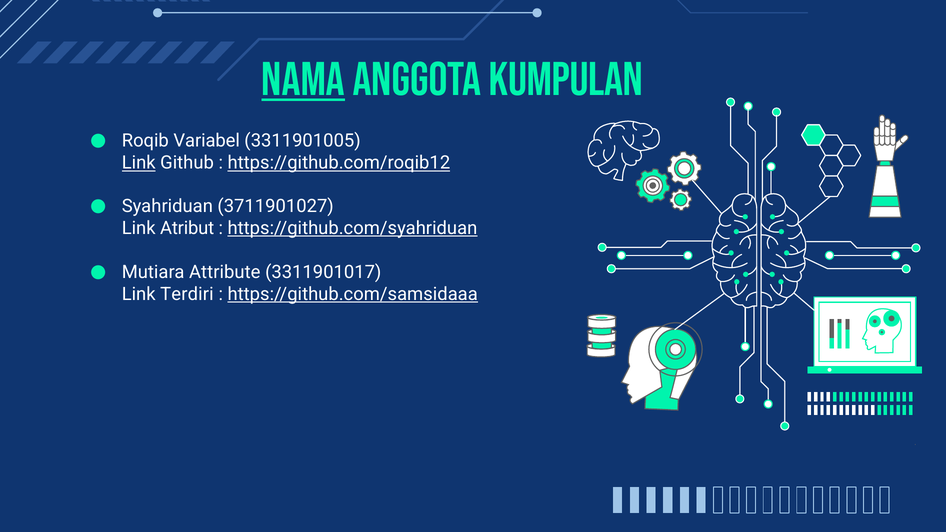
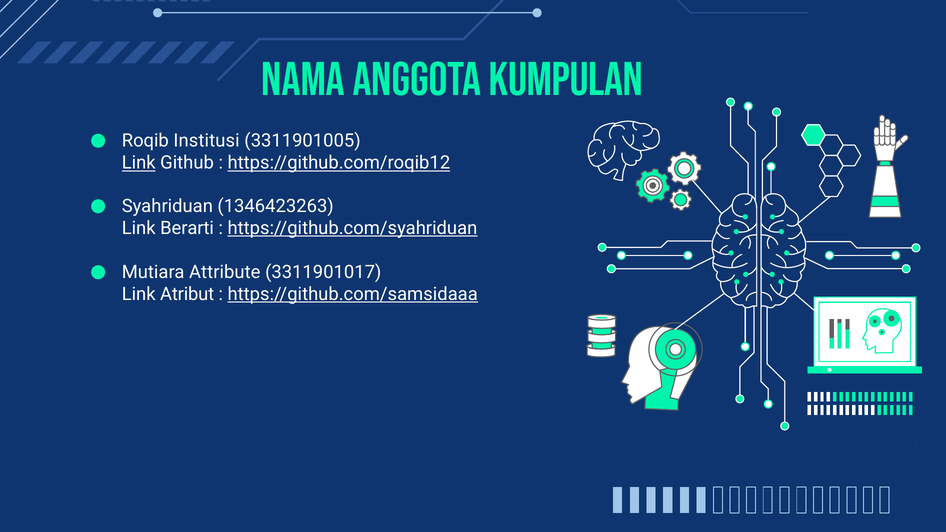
Nama underline: present -> none (303, 79)
Variabel: Variabel -> Institusi (207, 141)
3711901027: 3711901027 -> 1346423263 (276, 206)
Atribut: Atribut -> Berarti (187, 228)
Terdiri: Terdiri -> Atribut (187, 294)
